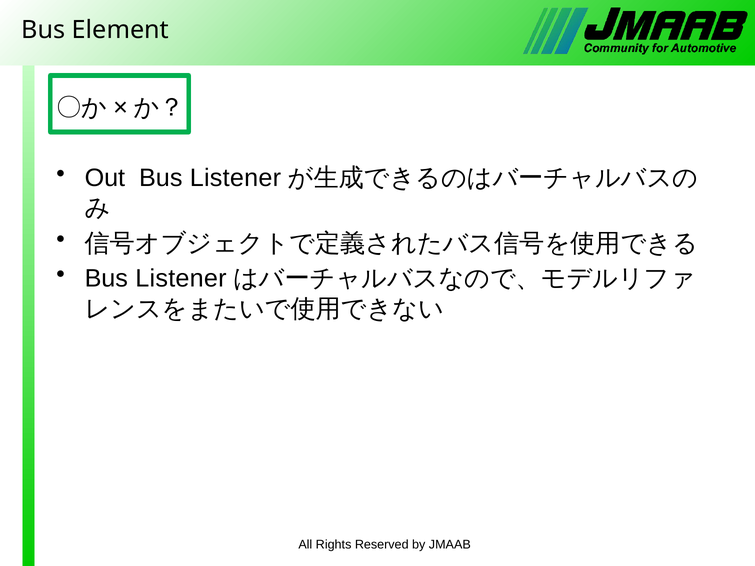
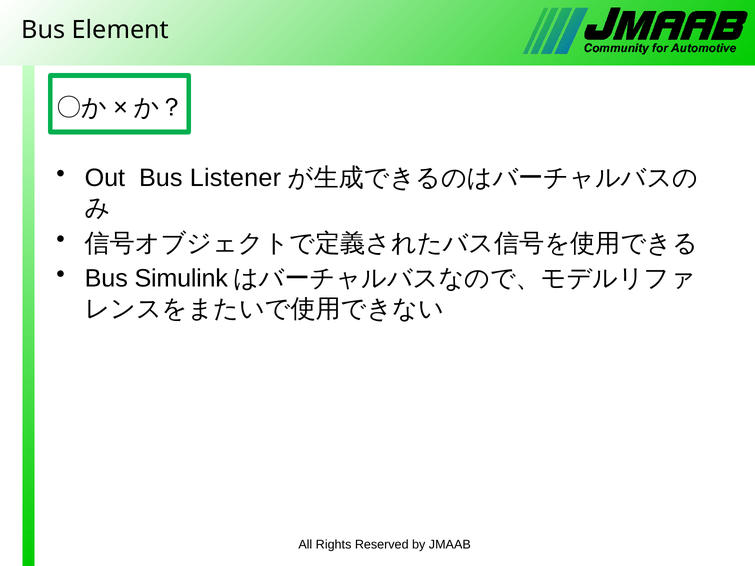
Listener: Listener -> Simulink (181, 279)
